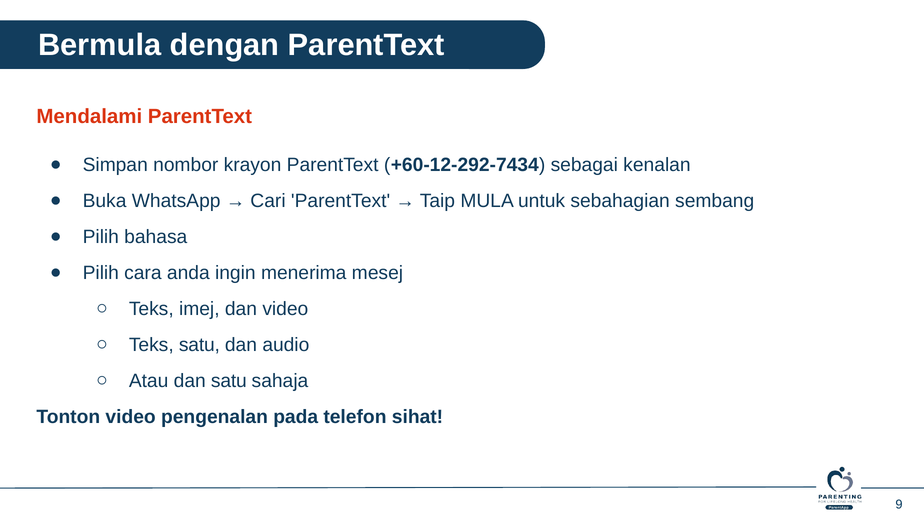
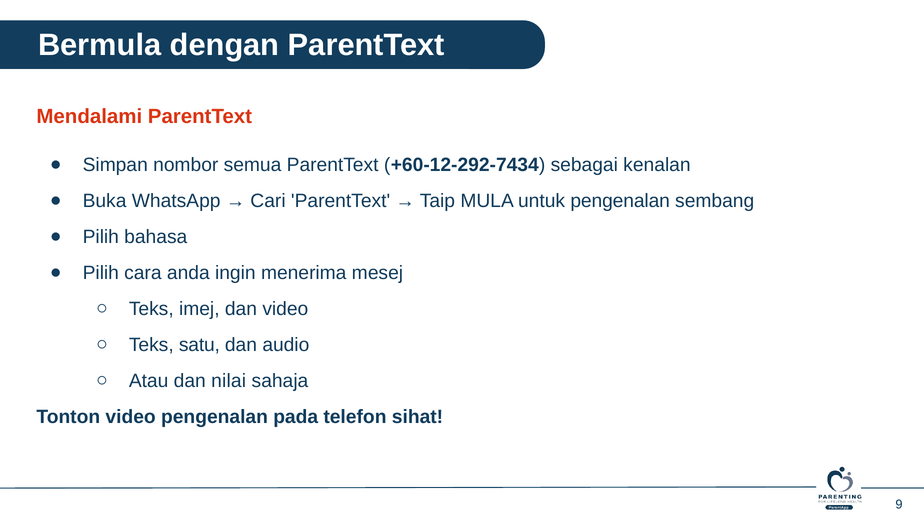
krayon: krayon -> semua (253, 165)
untuk sebahagian: sebahagian -> pengenalan (620, 201)
dan satu: satu -> nilai (229, 381)
